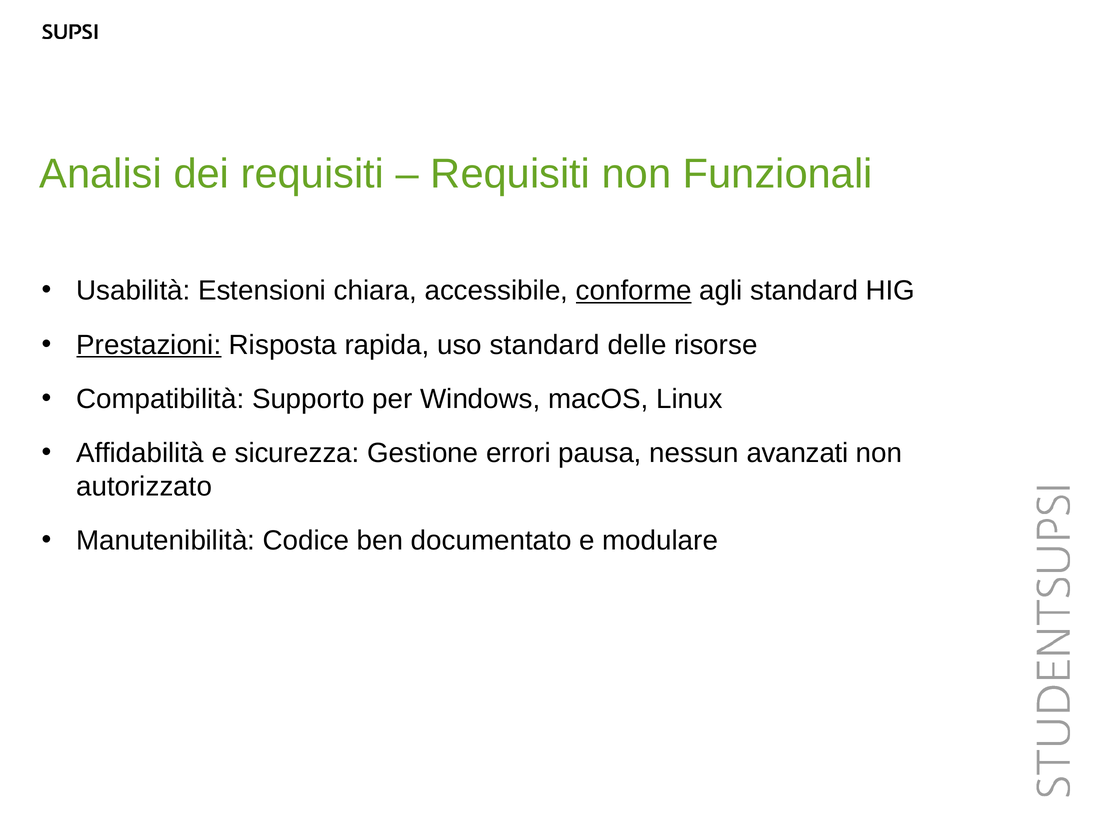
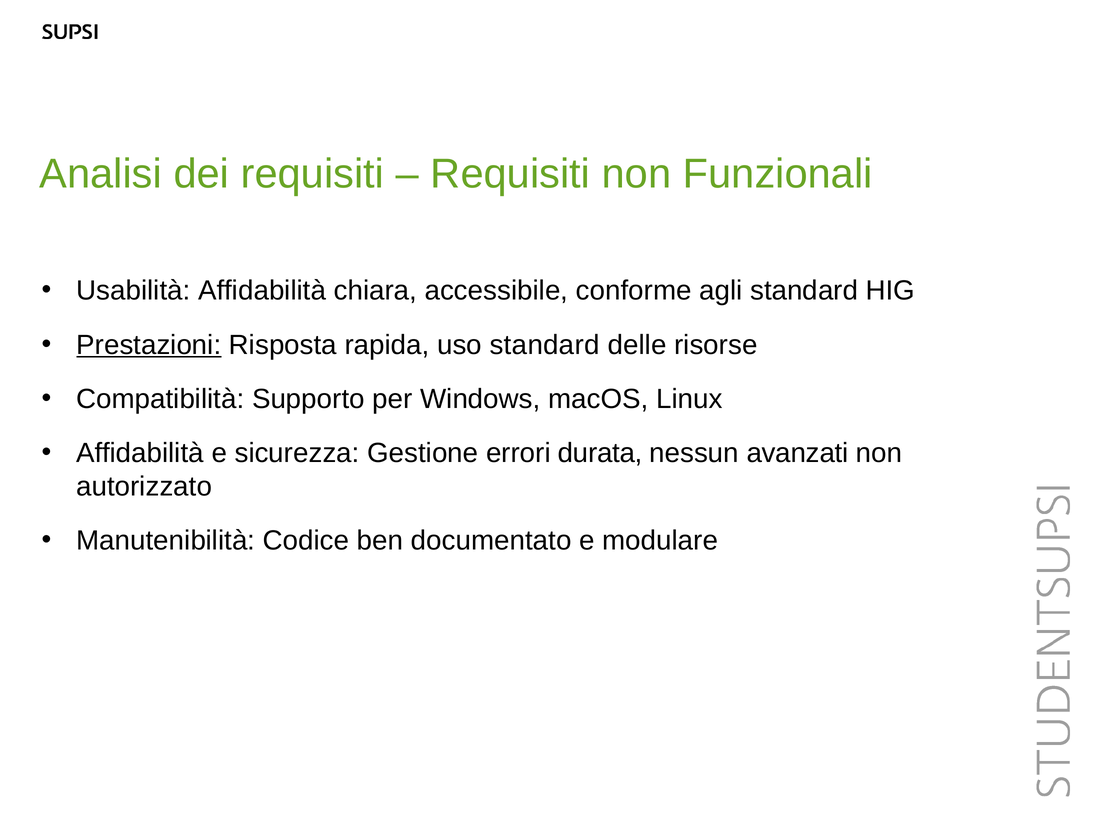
Usabilità Estensioni: Estensioni -> Affidabilità (262, 291)
conforme underline: present -> none (634, 291)
pausa: pausa -> durata (600, 453)
